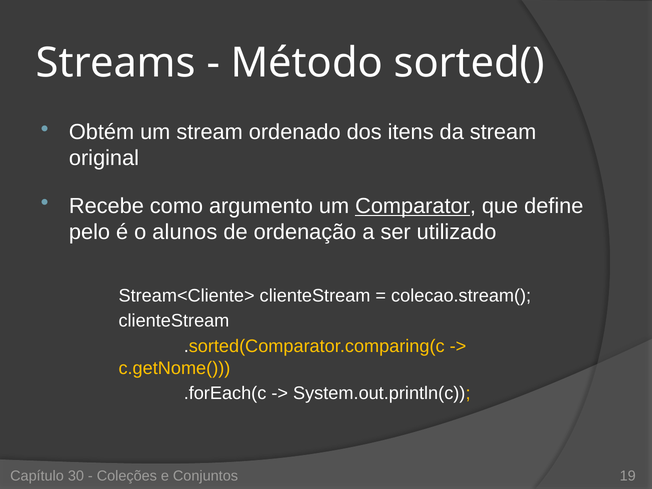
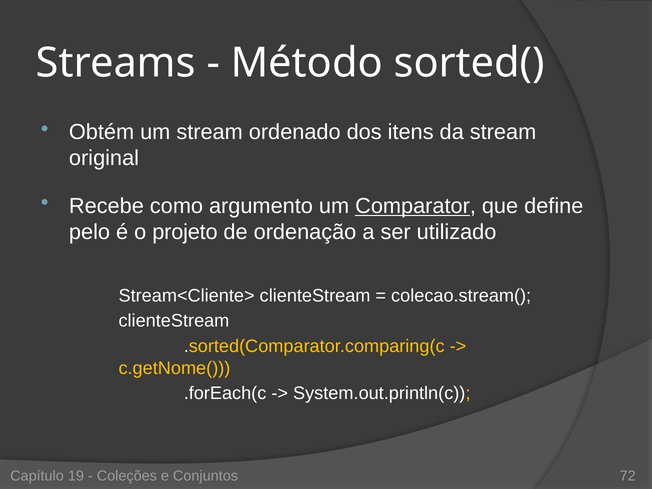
alunos: alunos -> projeto (185, 232)
30: 30 -> 19 (76, 476)
19: 19 -> 72 (628, 476)
